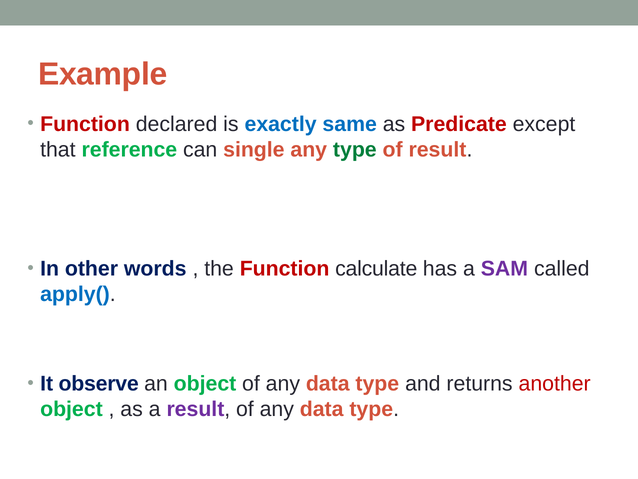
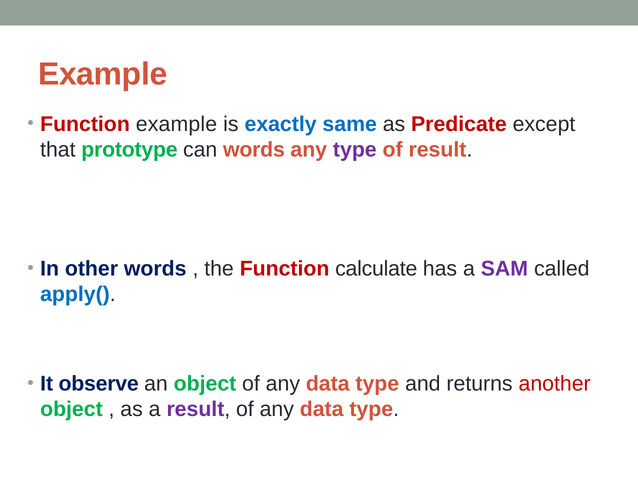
Function declared: declared -> example (176, 124)
reference: reference -> prototype (129, 150)
can single: single -> words (254, 150)
type colour: green -> purple (355, 150)
